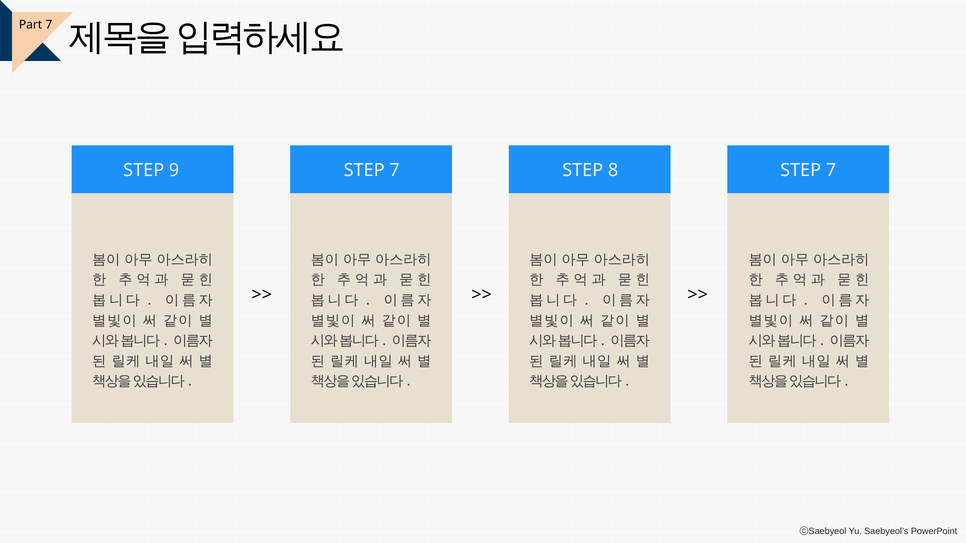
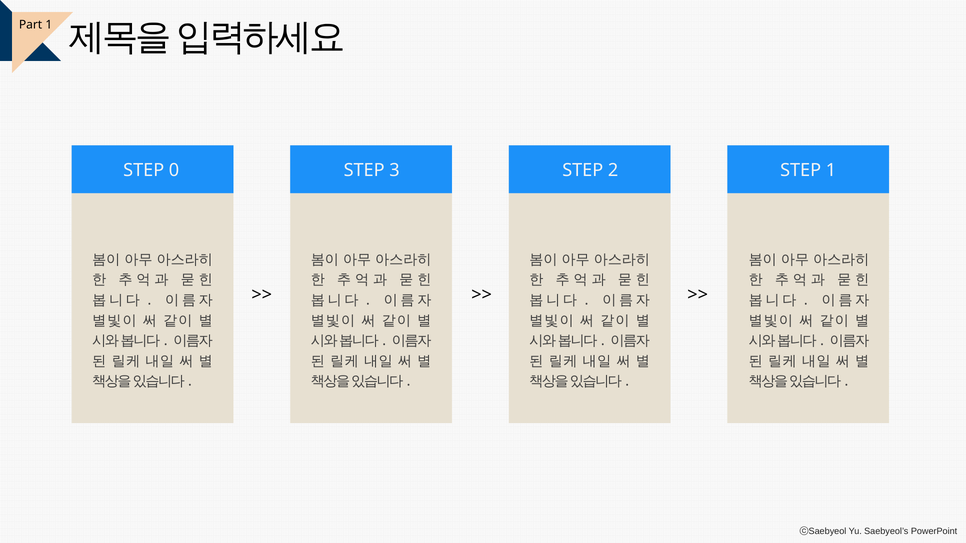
Part 7: 7 -> 1 (49, 25)
9: 9 -> 0 (174, 170)
7: 7 -> 3 (394, 170)
8: 8 -> 2 (613, 170)
7: 7 -> 1 (831, 170)
